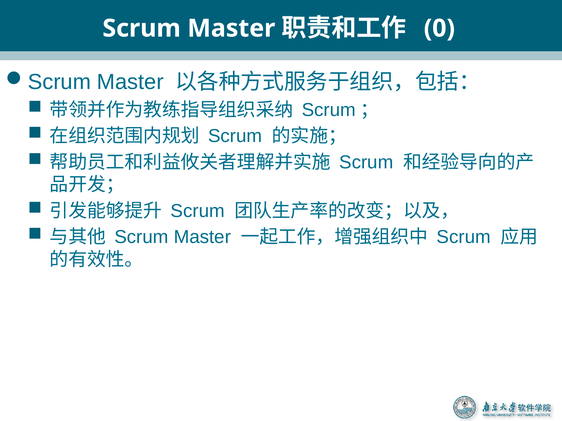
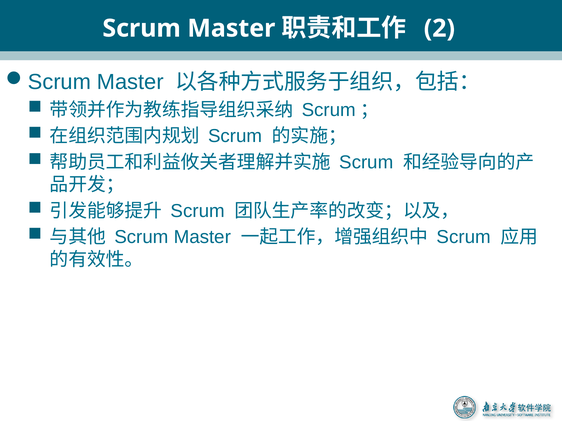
0: 0 -> 2 (439, 28)
